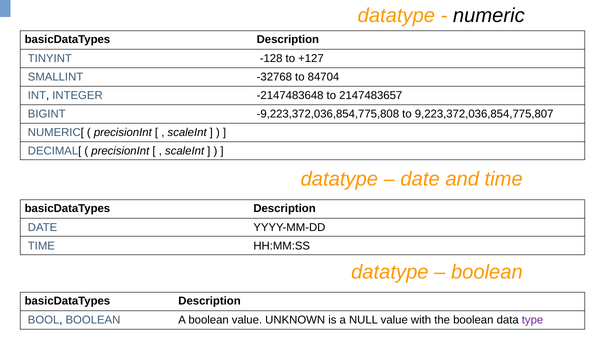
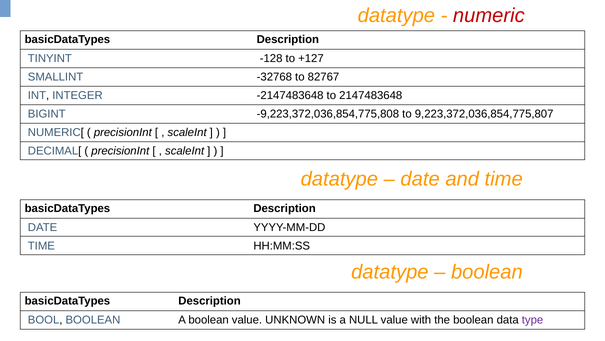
numeric colour: black -> red (489, 16)
84704: 84704 -> 82767 (323, 77)
2147483657: 2147483657 -> 2147483648 (371, 95)
